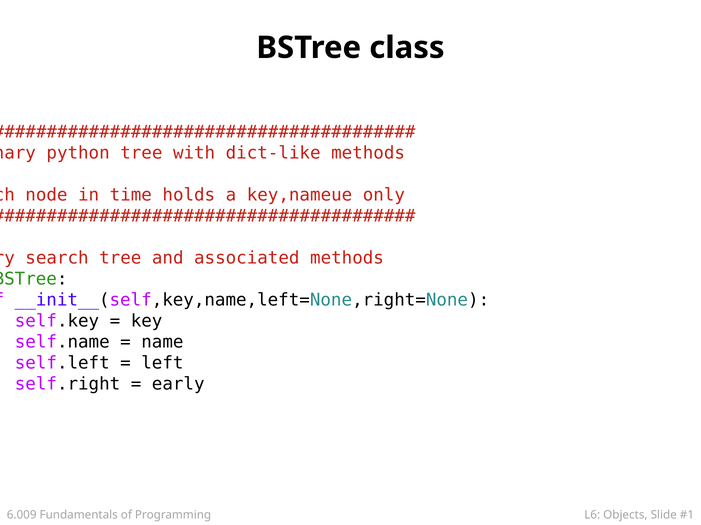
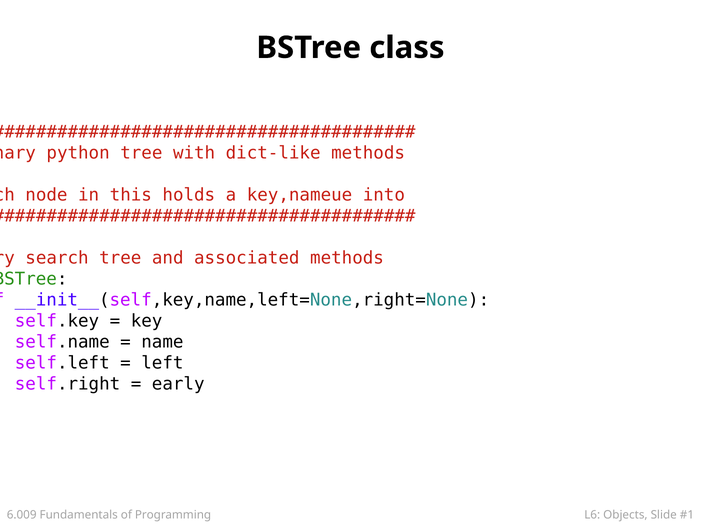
time: time -> this (131, 195)
only: only -> into (384, 195)
